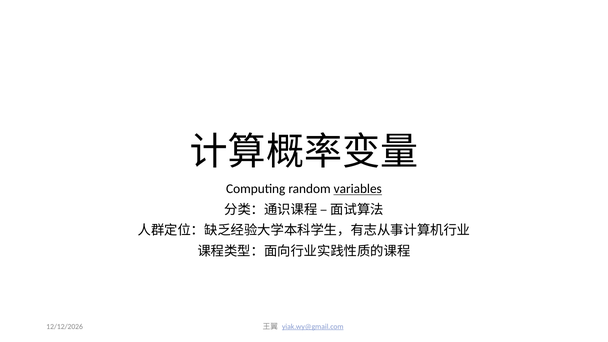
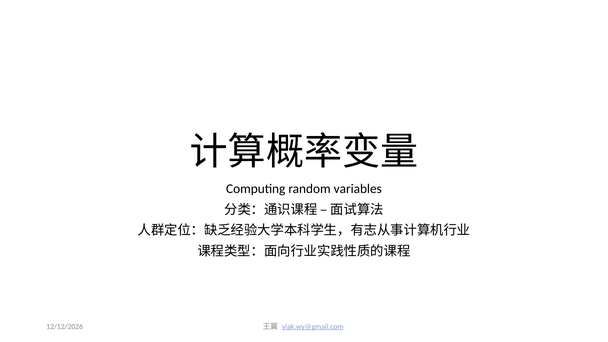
variables underline: present -> none (358, 189)
